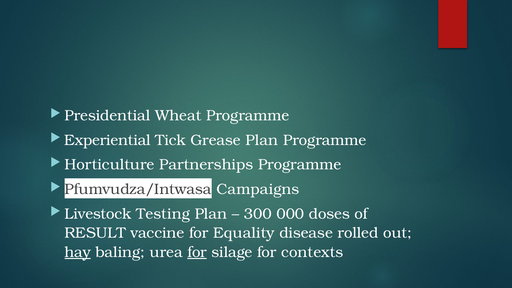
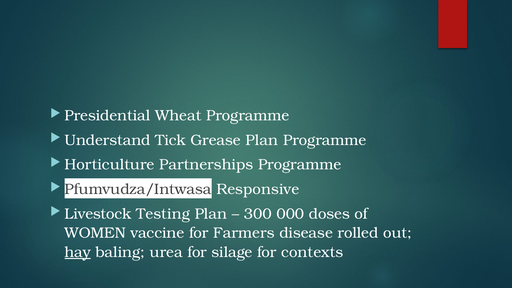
Experiential: Experiential -> Understand (108, 140)
Campaigns: Campaigns -> Responsive (258, 189)
RESULT: RESULT -> WOMEN (95, 233)
Equality: Equality -> Farmers (244, 233)
for underline: present -> none (197, 252)
